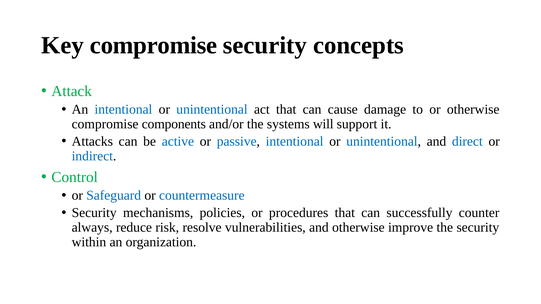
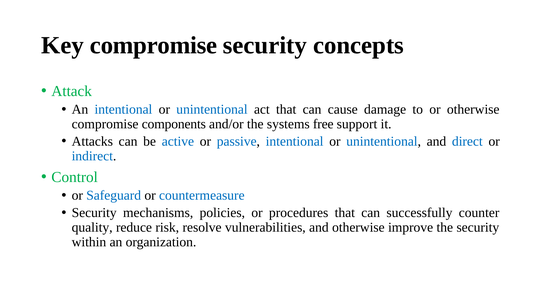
will: will -> free (323, 124)
always: always -> quality (92, 228)
